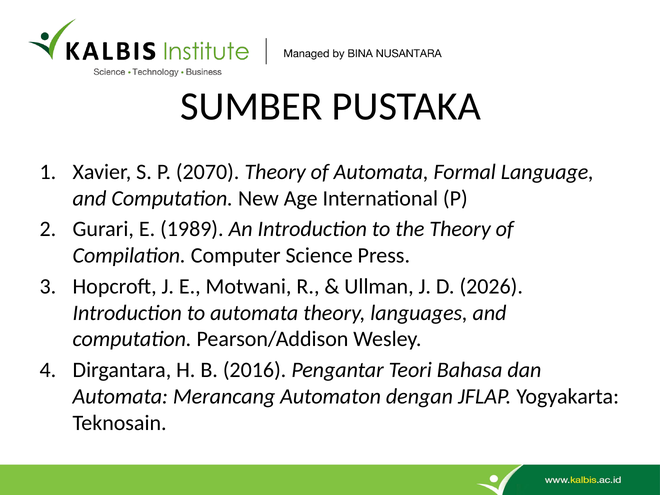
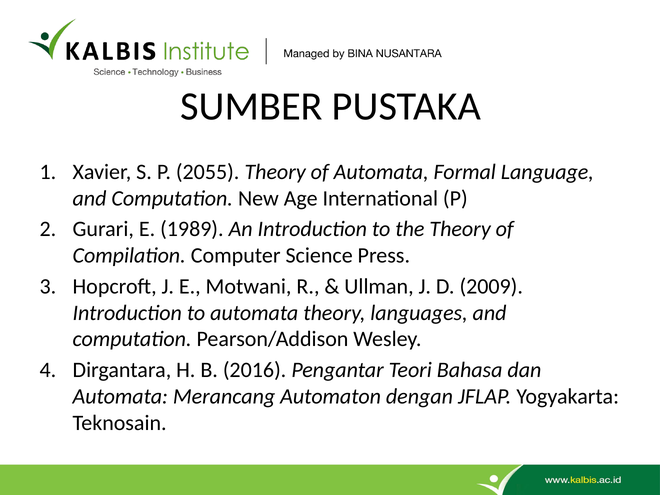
2070: 2070 -> 2055 (208, 172)
2026: 2026 -> 2009 (491, 286)
